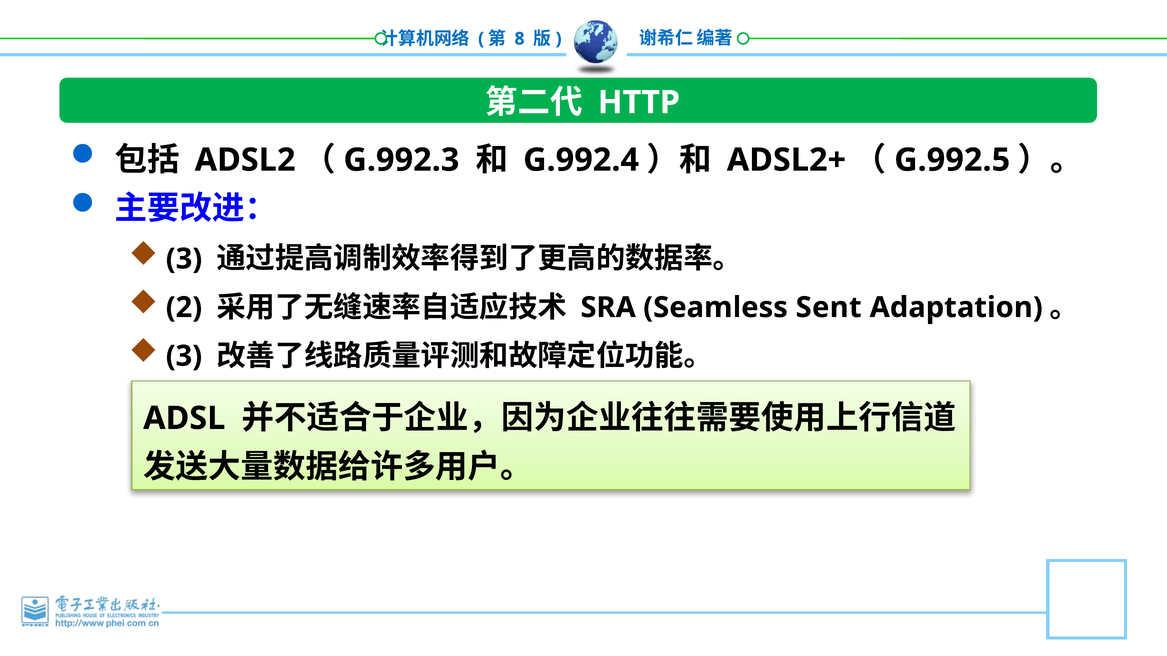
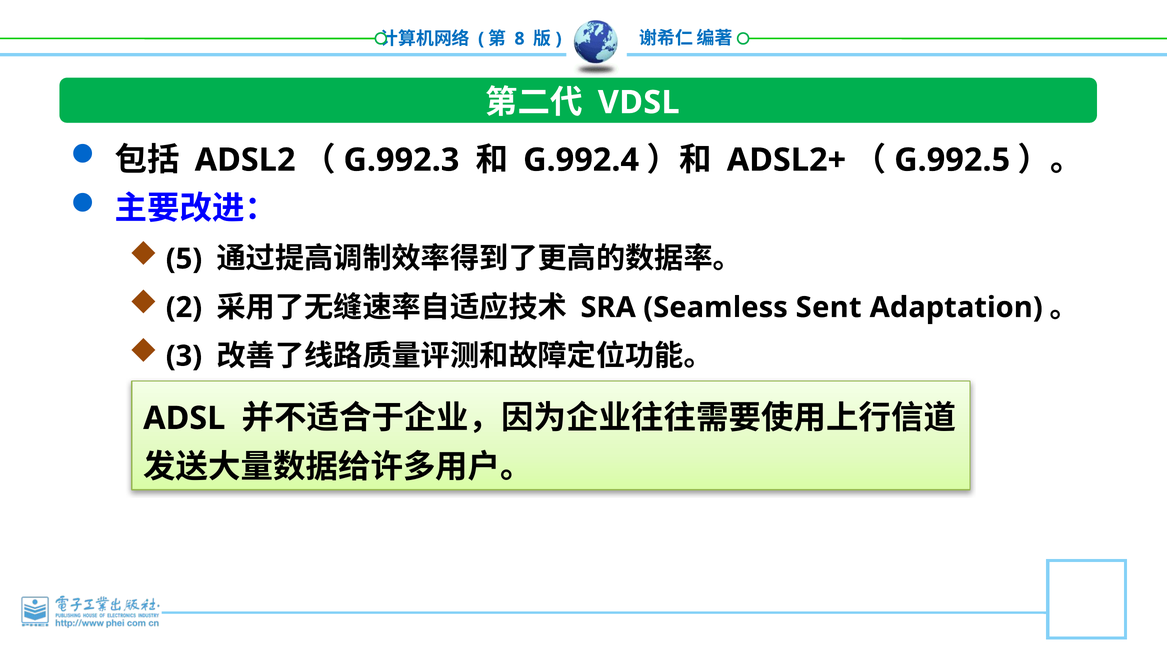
HTTP: HTTP -> VDSL (639, 103)
3: 3 -> 5 (184, 259)
